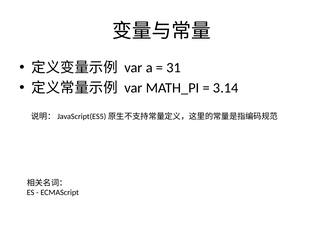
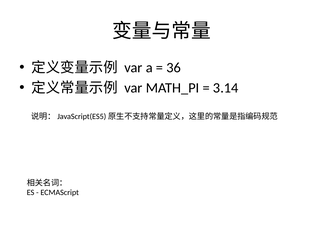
31: 31 -> 36 (174, 68)
